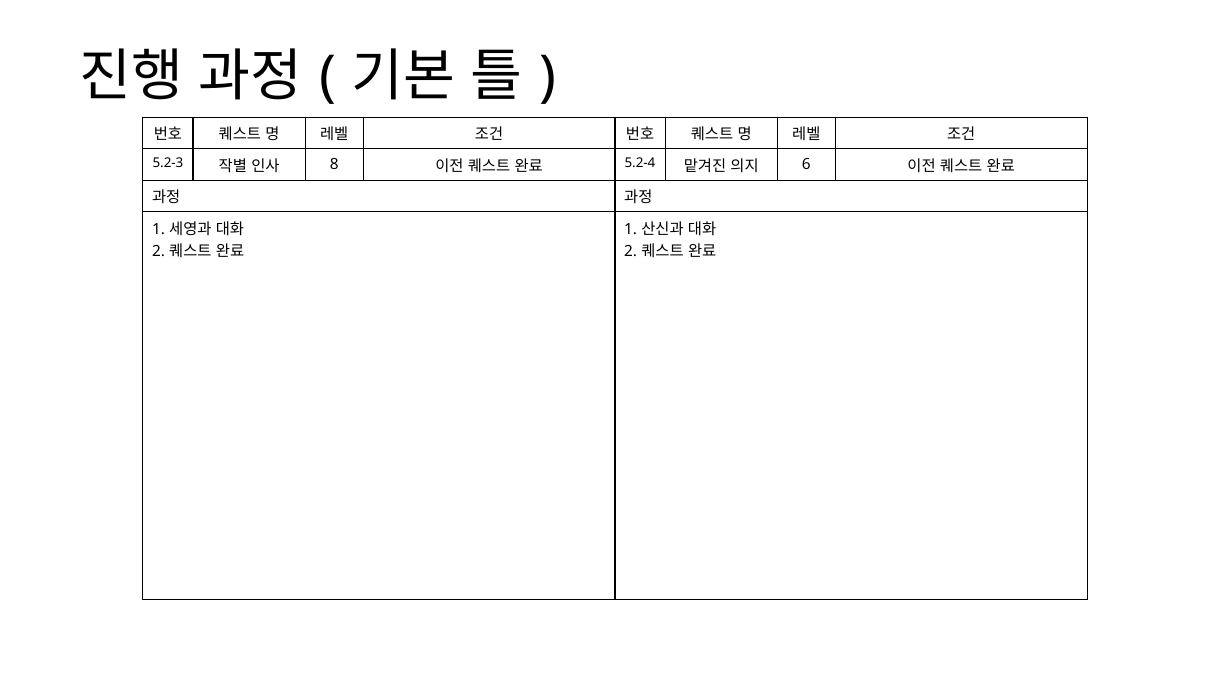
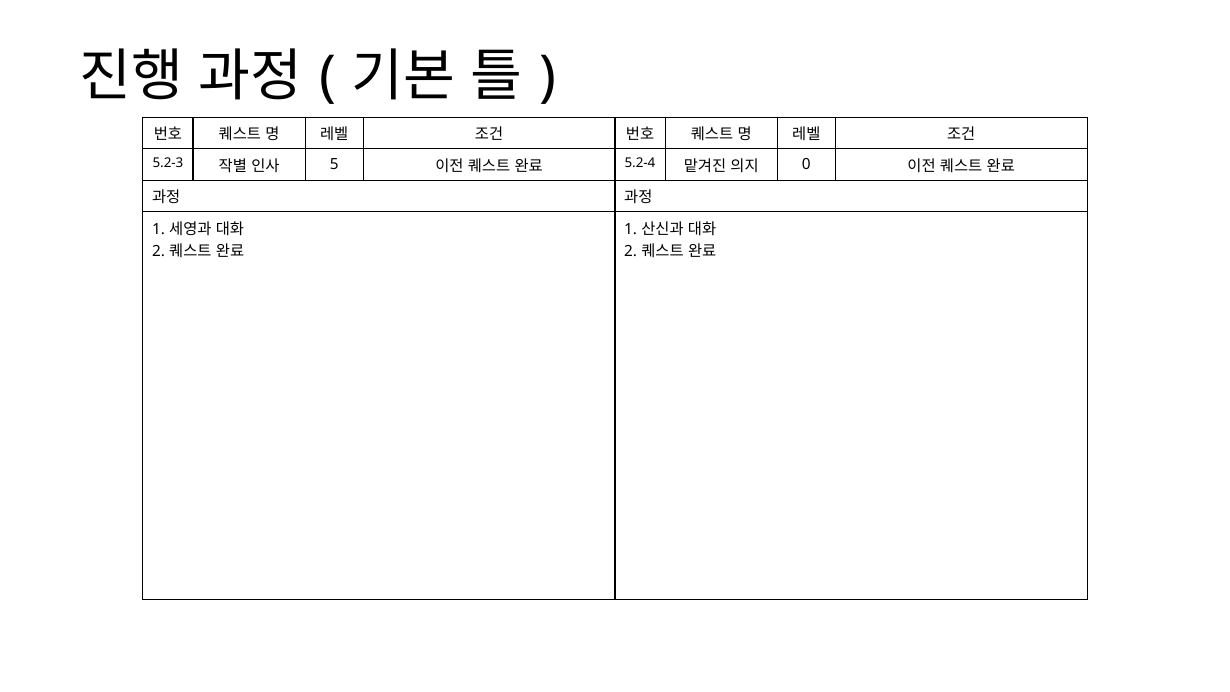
8: 8 -> 5 (334, 165)
6: 6 -> 0 (806, 165)
